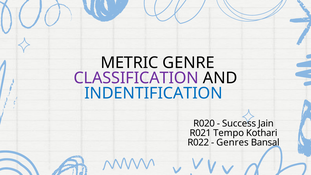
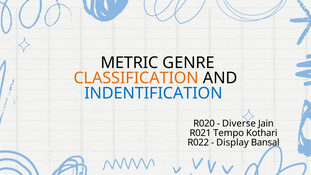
CLASSIFICATION colour: purple -> orange (136, 78)
Success: Success -> Diverse (239, 123)
Genres: Genres -> Display (232, 142)
